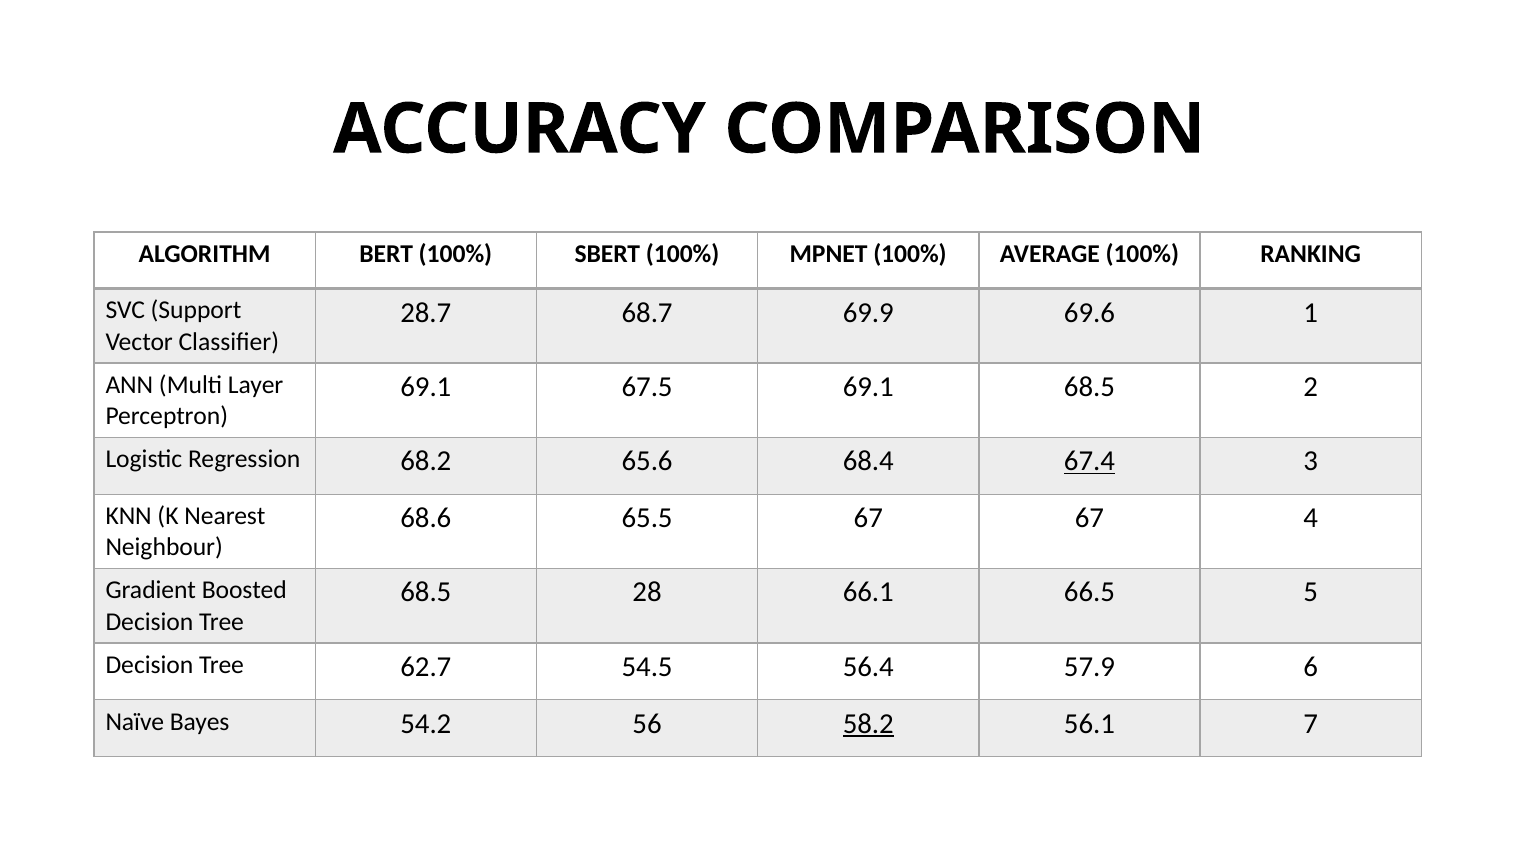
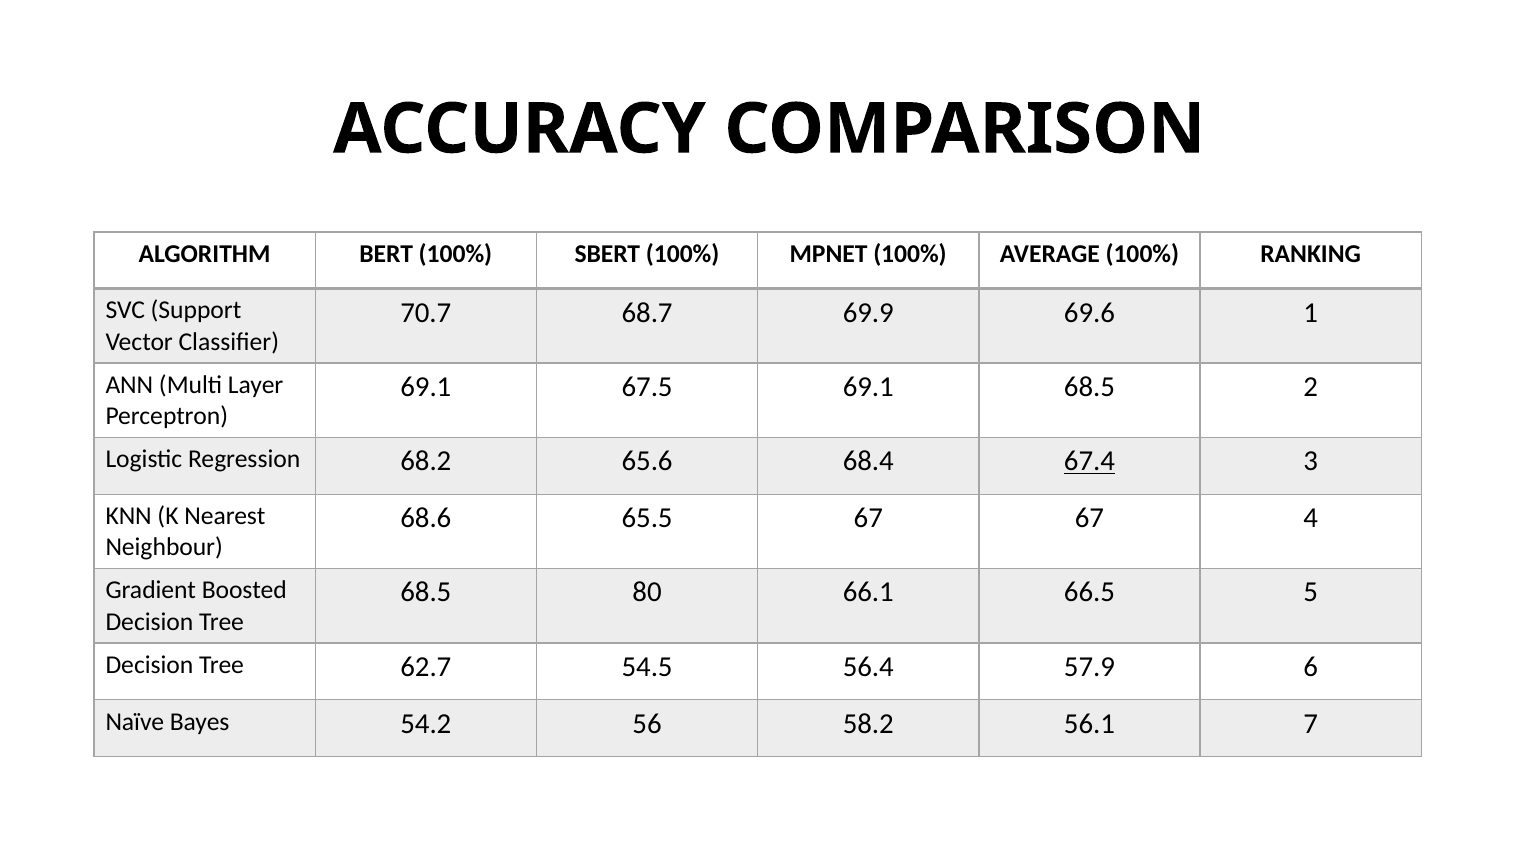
28.7: 28.7 -> 70.7 (426, 312)
28: 28 -> 80 (647, 592)
58.2 underline: present -> none (868, 723)
